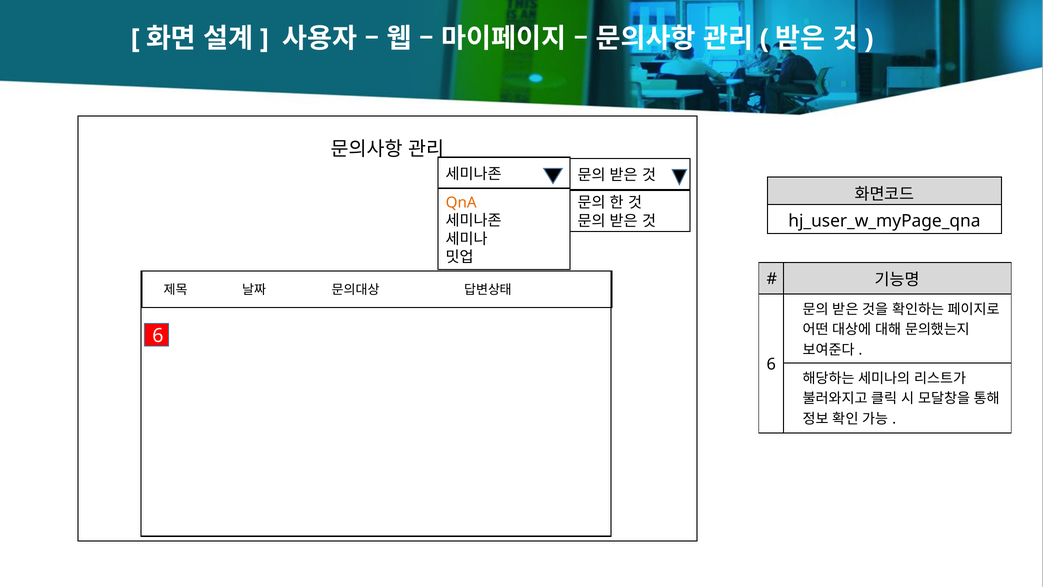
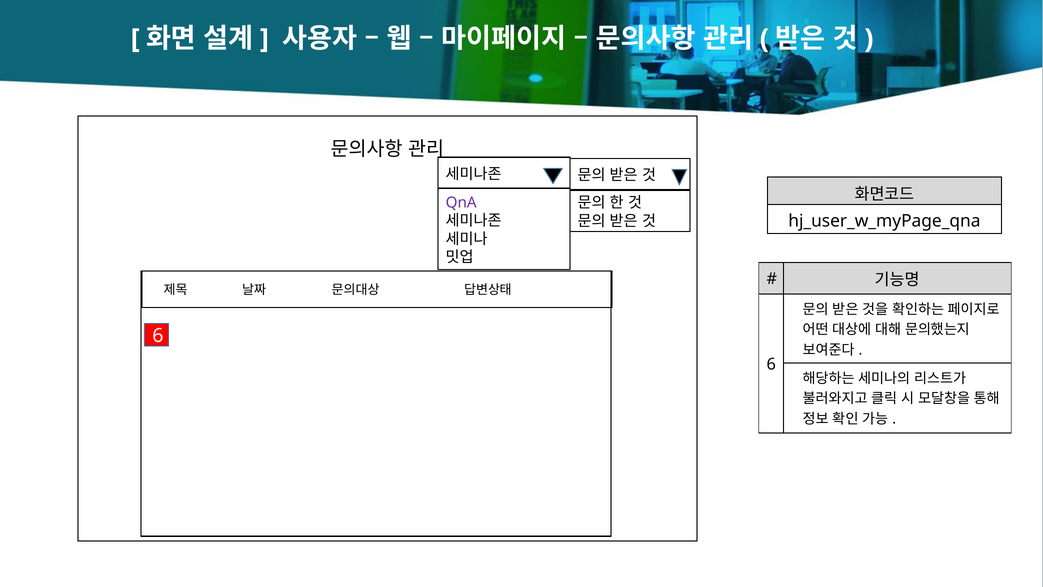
QnA colour: orange -> purple (461, 202)
